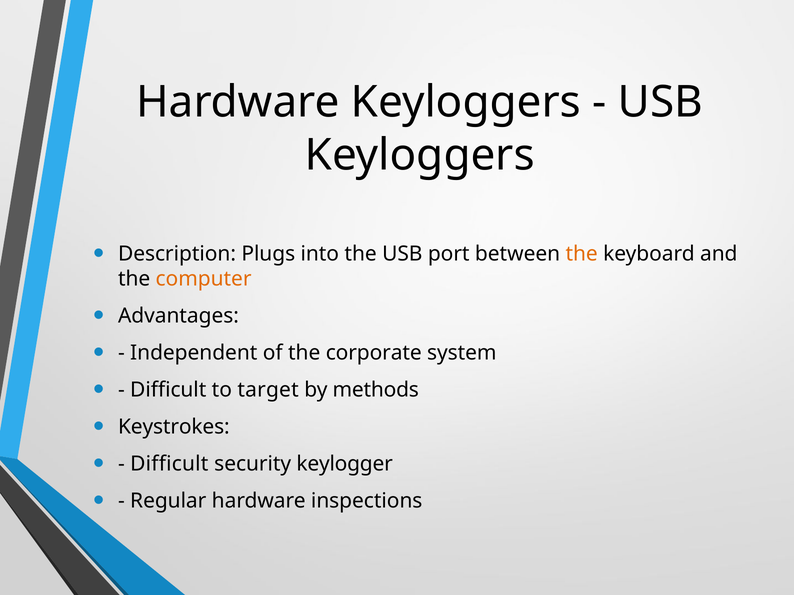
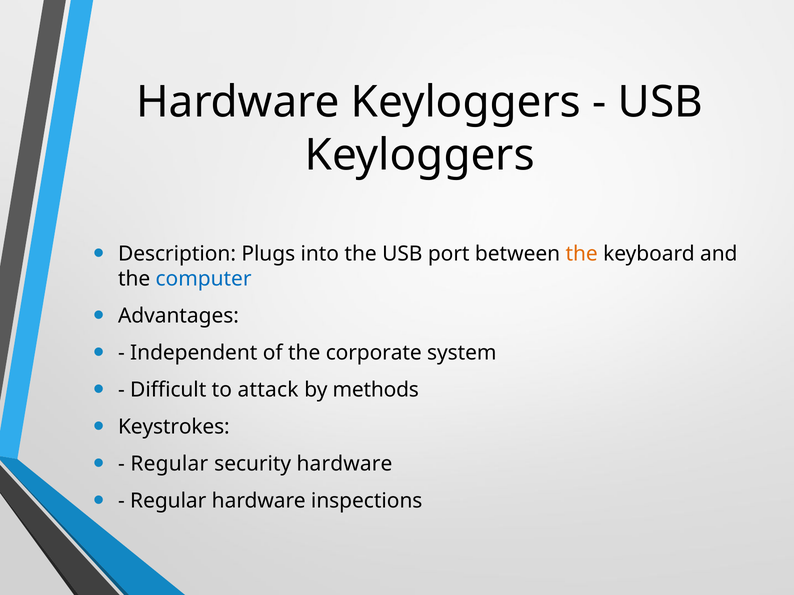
computer colour: orange -> blue (204, 279)
target: target -> attack (268, 390)
Difficult: Difficult -> Regular (169, 464)
security keylogger: keylogger -> hardware (344, 464)
